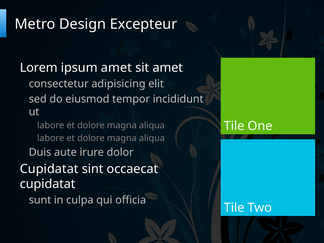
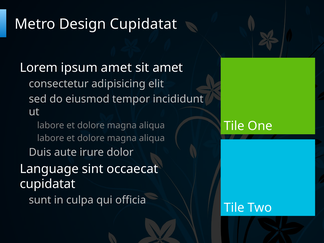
Design Excepteur: Excepteur -> Cupidatat (143, 24)
Cupidatat: Cupidatat -> Language (49, 169)
